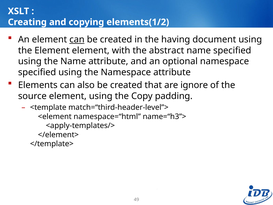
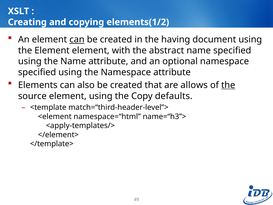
ignore: ignore -> allows (194, 85)
the underline: none -> present (228, 85)
padding: padding -> defaults (174, 96)
